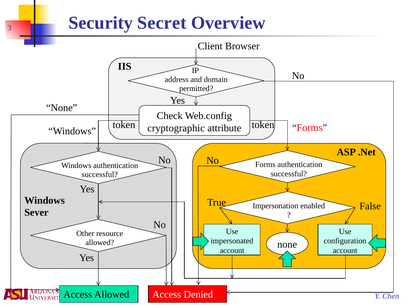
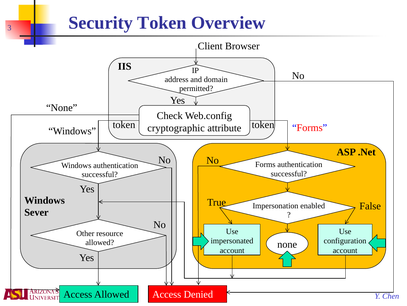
Security Secret: Secret -> Token (162, 23)
